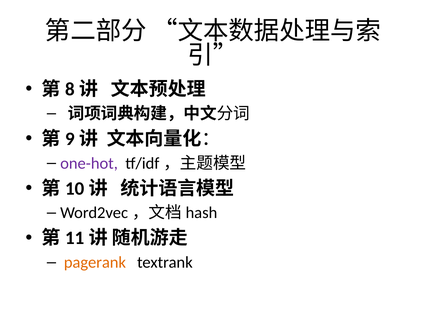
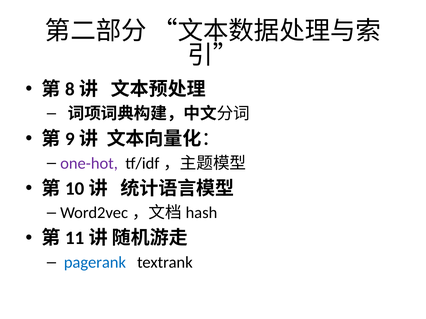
pagerank colour: orange -> blue (95, 263)
